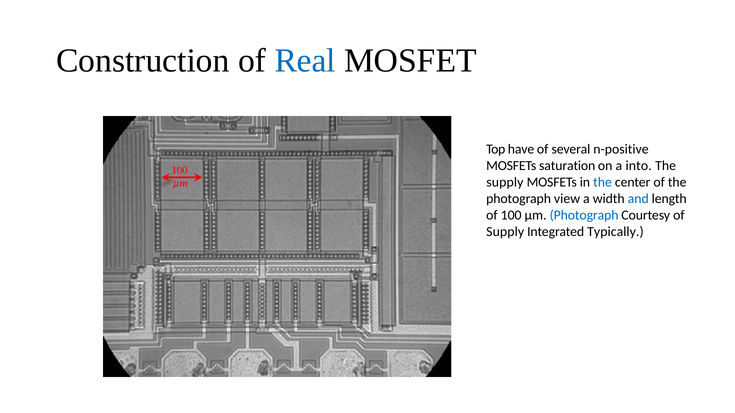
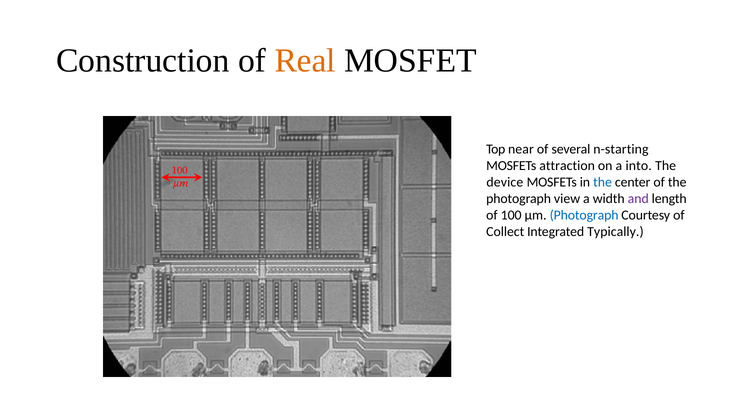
Real colour: blue -> orange (305, 61)
have: have -> near (521, 149)
n-positive: n-positive -> n-starting (621, 149)
saturation: saturation -> attraction (567, 166)
supply: supply -> device (505, 182)
and colour: blue -> purple (638, 199)
Supply: Supply -> Collect (505, 232)
